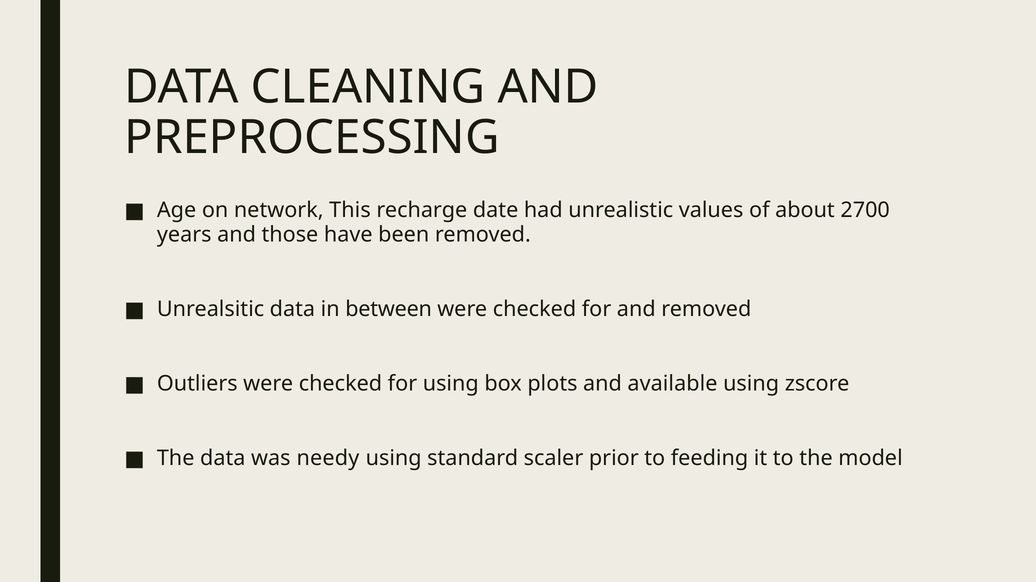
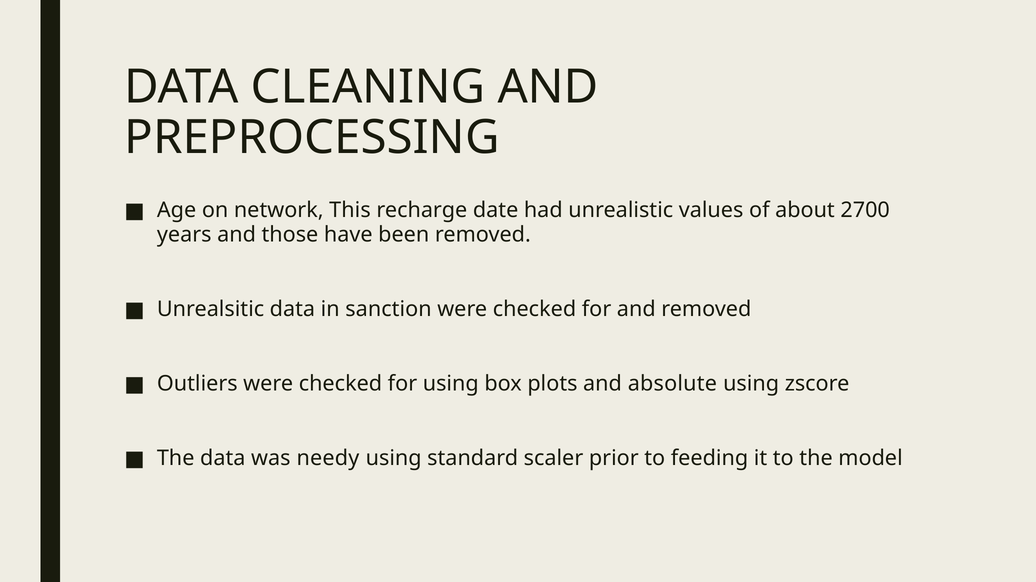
between: between -> sanction (388, 309)
available: available -> absolute (672, 384)
